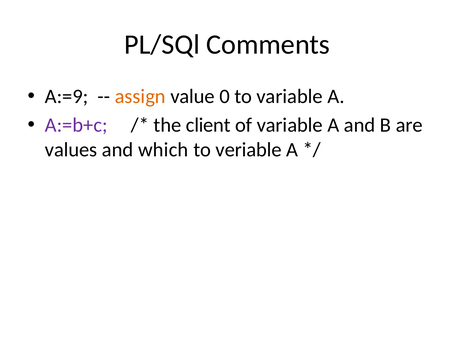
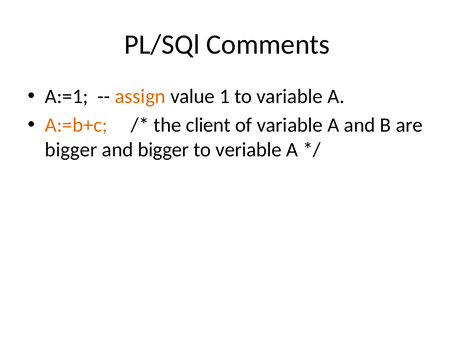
A:=9: A:=9 -> A:=1 (67, 97)
0: 0 -> 1 (225, 97)
A:=b+c colour: purple -> orange (76, 125)
values: values -> bigger (71, 150)
and which: which -> bigger (163, 150)
